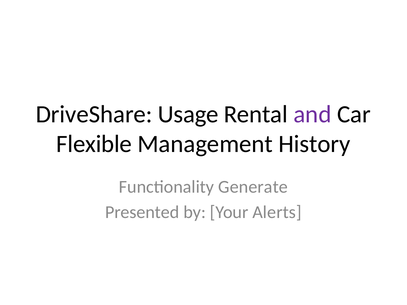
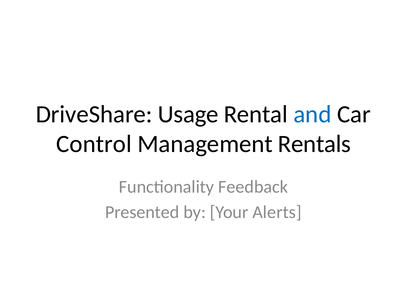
and colour: purple -> blue (312, 114)
Flexible: Flexible -> Control (94, 144)
History: History -> Rentals (314, 144)
Generate: Generate -> Feedback (253, 187)
